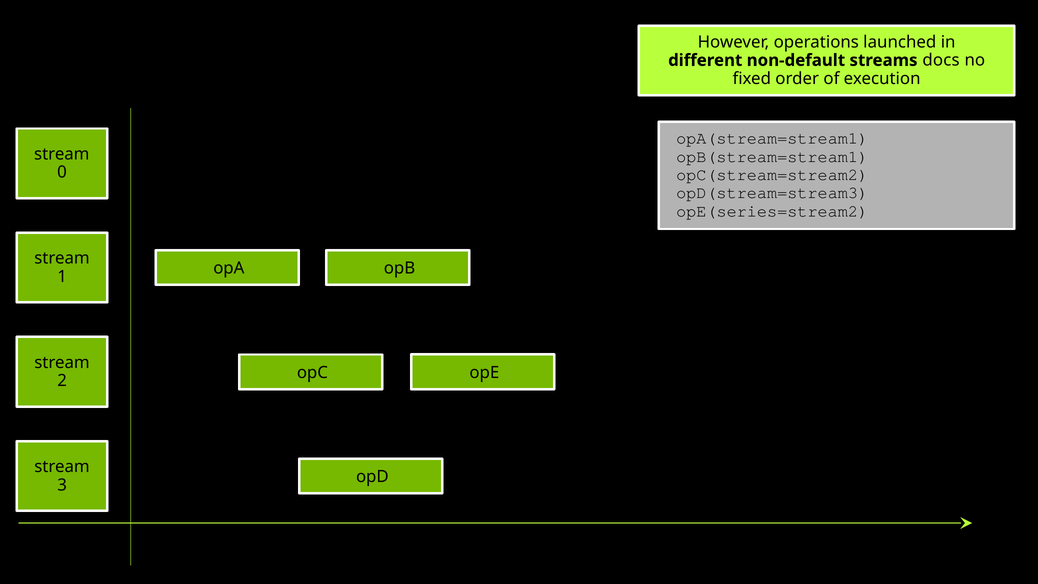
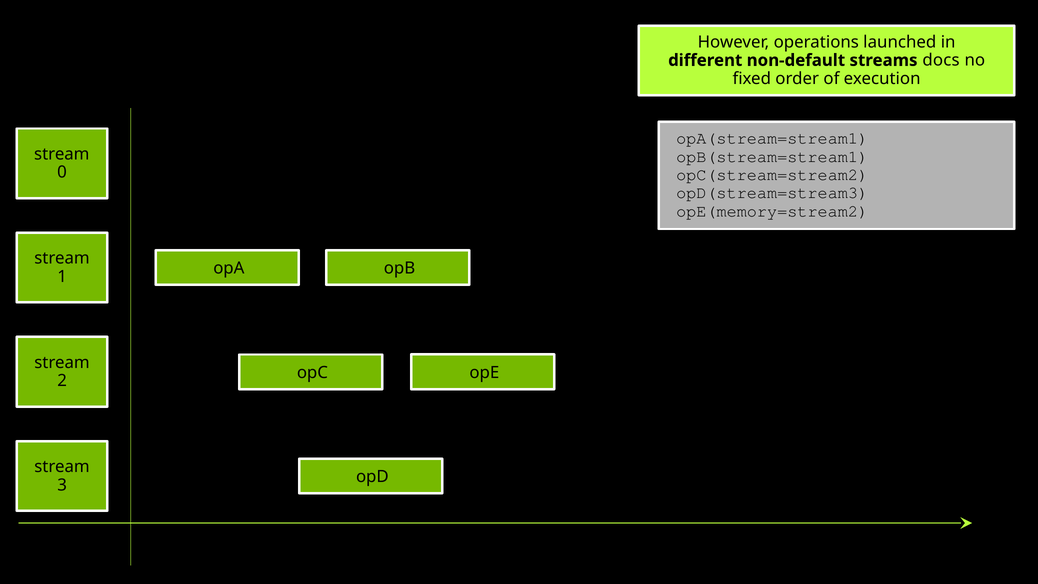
opE(series=stream2: opE(series=stream2 -> opE(memory=stream2 (772, 211)
